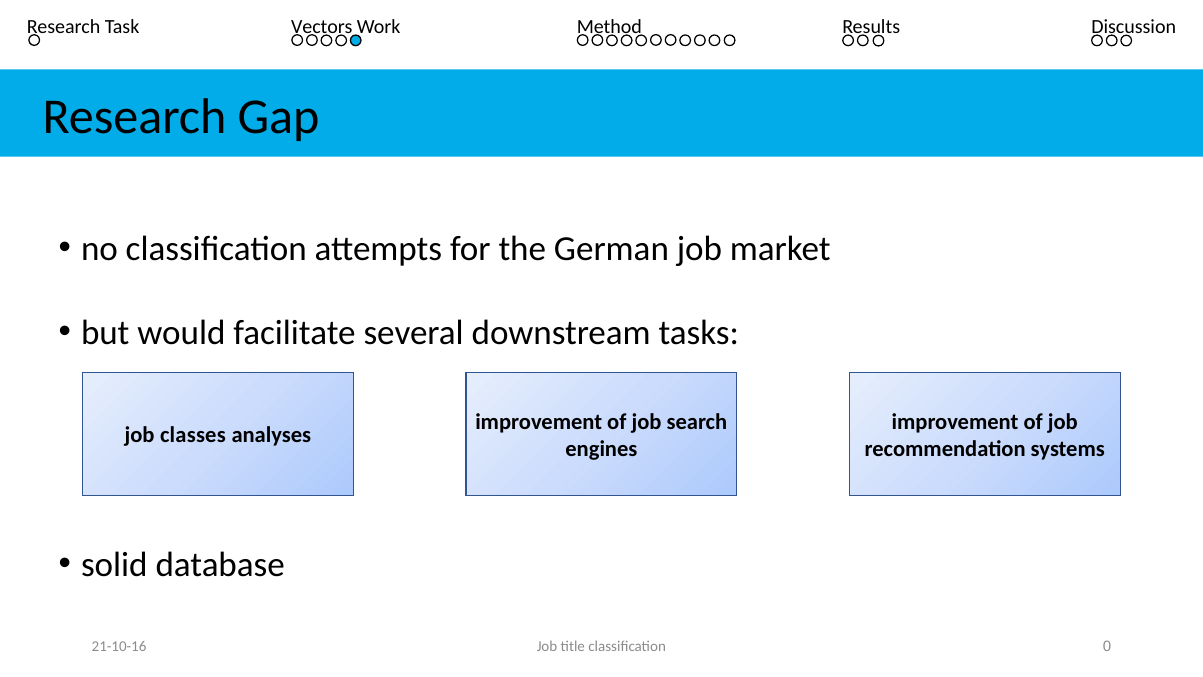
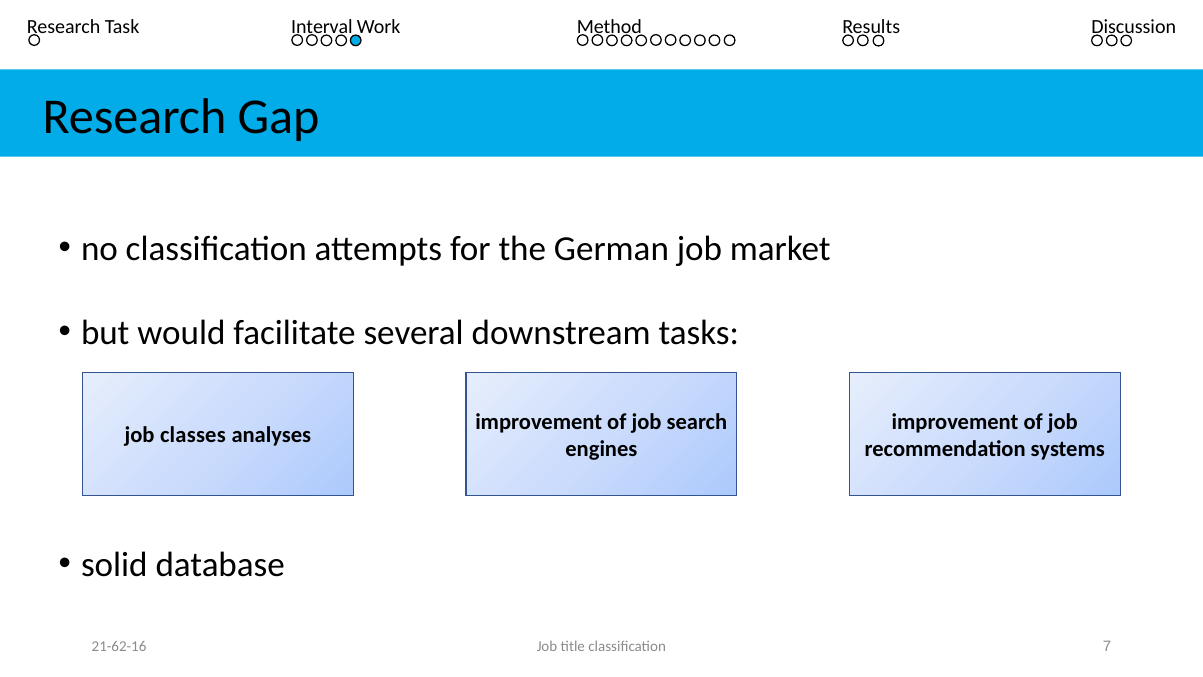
Vectors: Vectors -> Interval (322, 27)
21-10-16: 21-10-16 -> 21-62-16 (119, 646)
0: 0 -> 7 (1107, 646)
